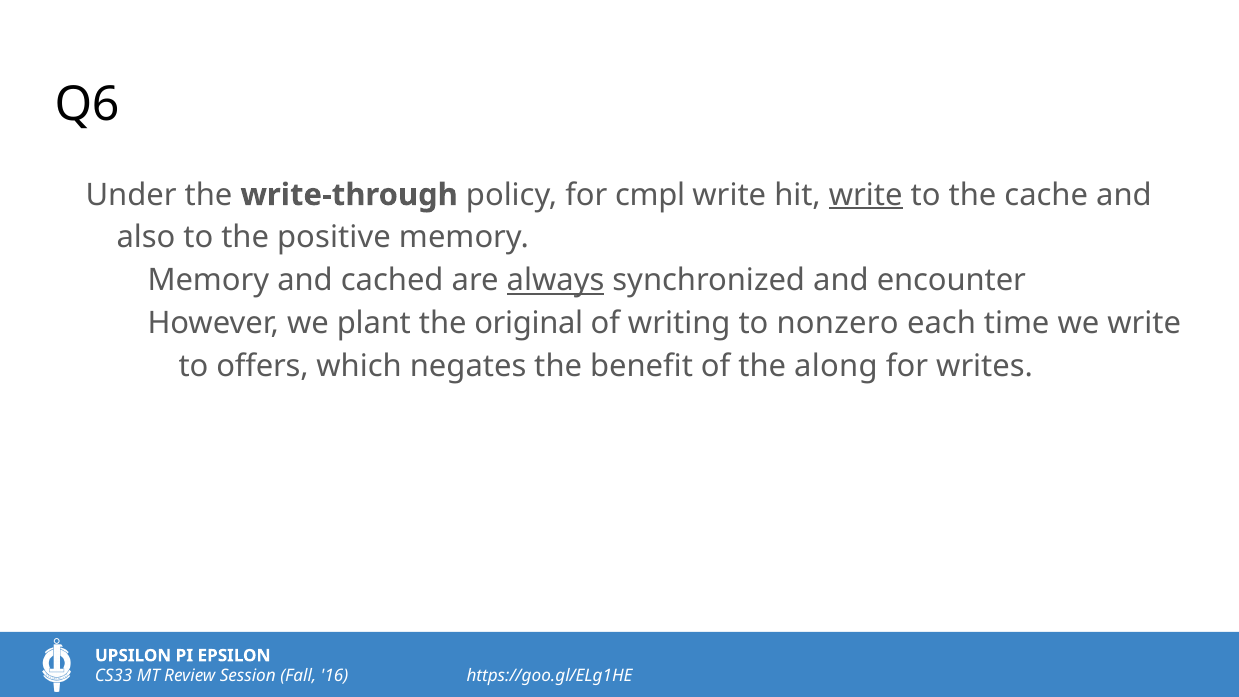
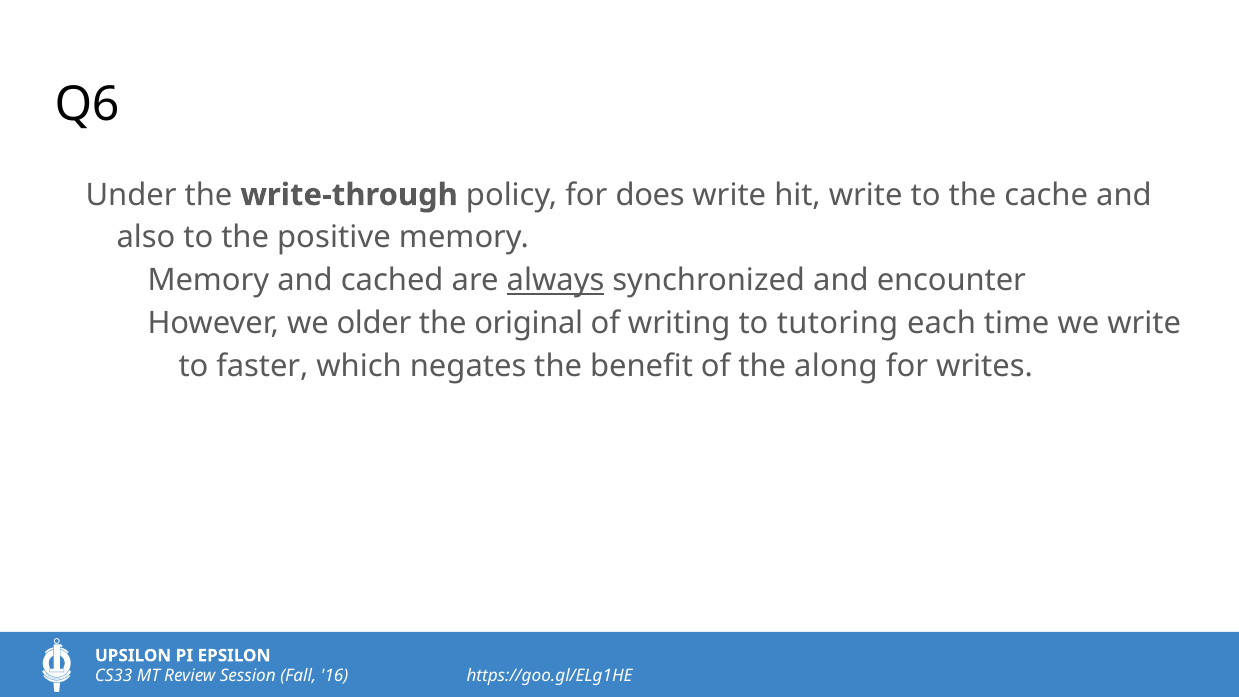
cmpl: cmpl -> does (650, 195)
write underline: present -> none (866, 195)
plant: plant -> older (374, 323)
nonzero: nonzero -> tutoring (838, 323)
offers: offers -> faster (262, 366)
